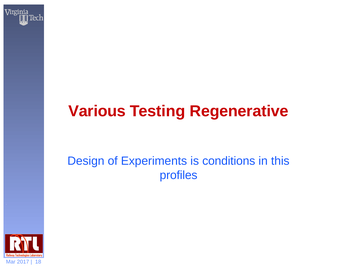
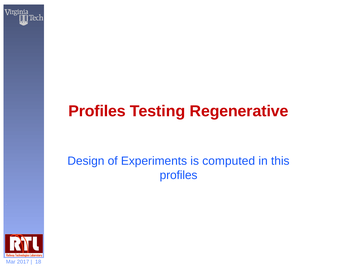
Various: Various -> Profiles (97, 111)
conditions: conditions -> computed (229, 161)
